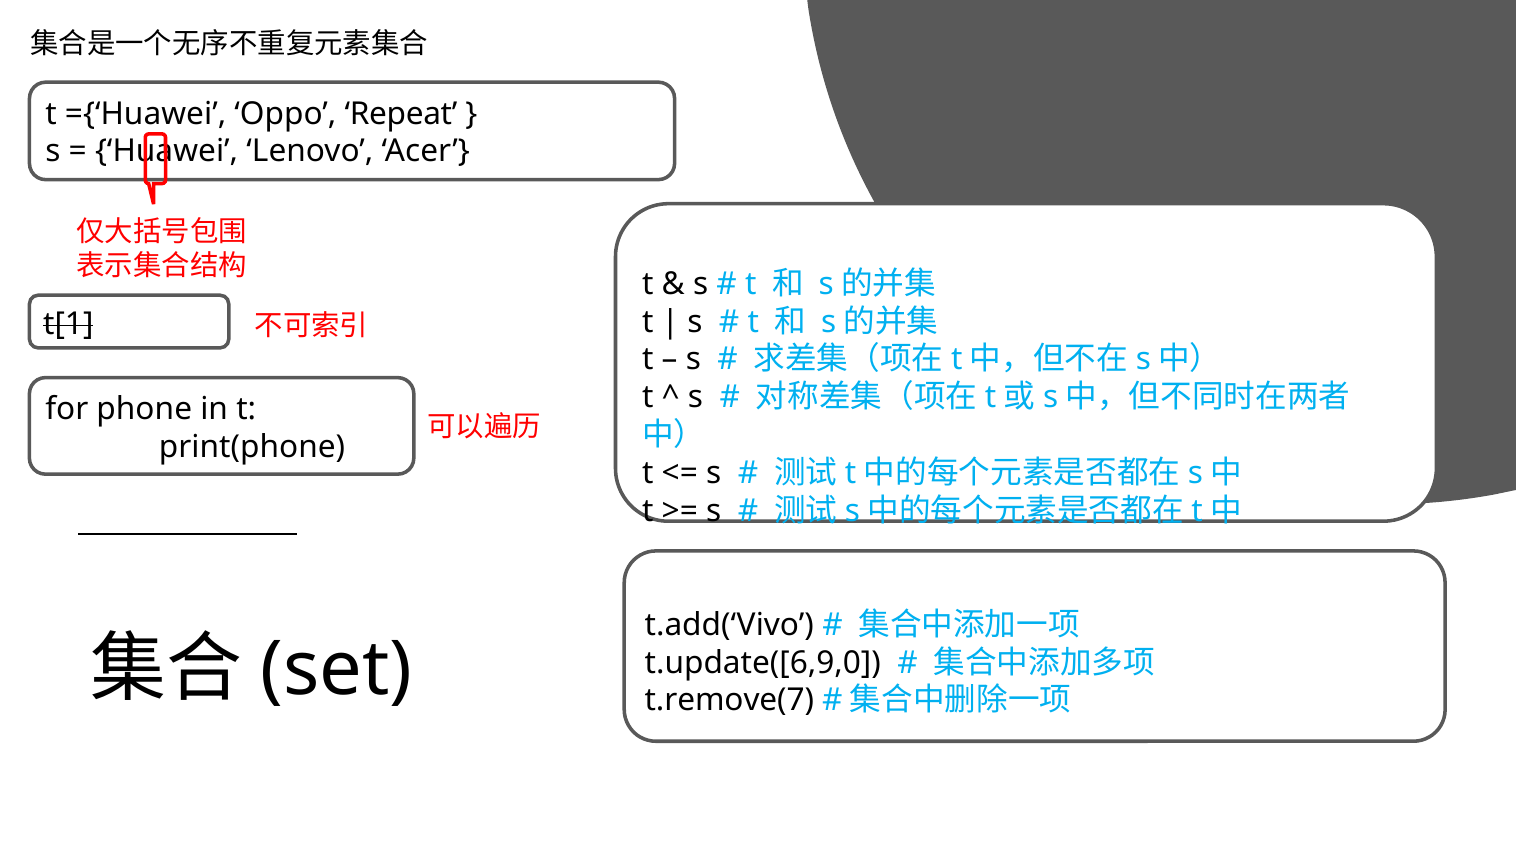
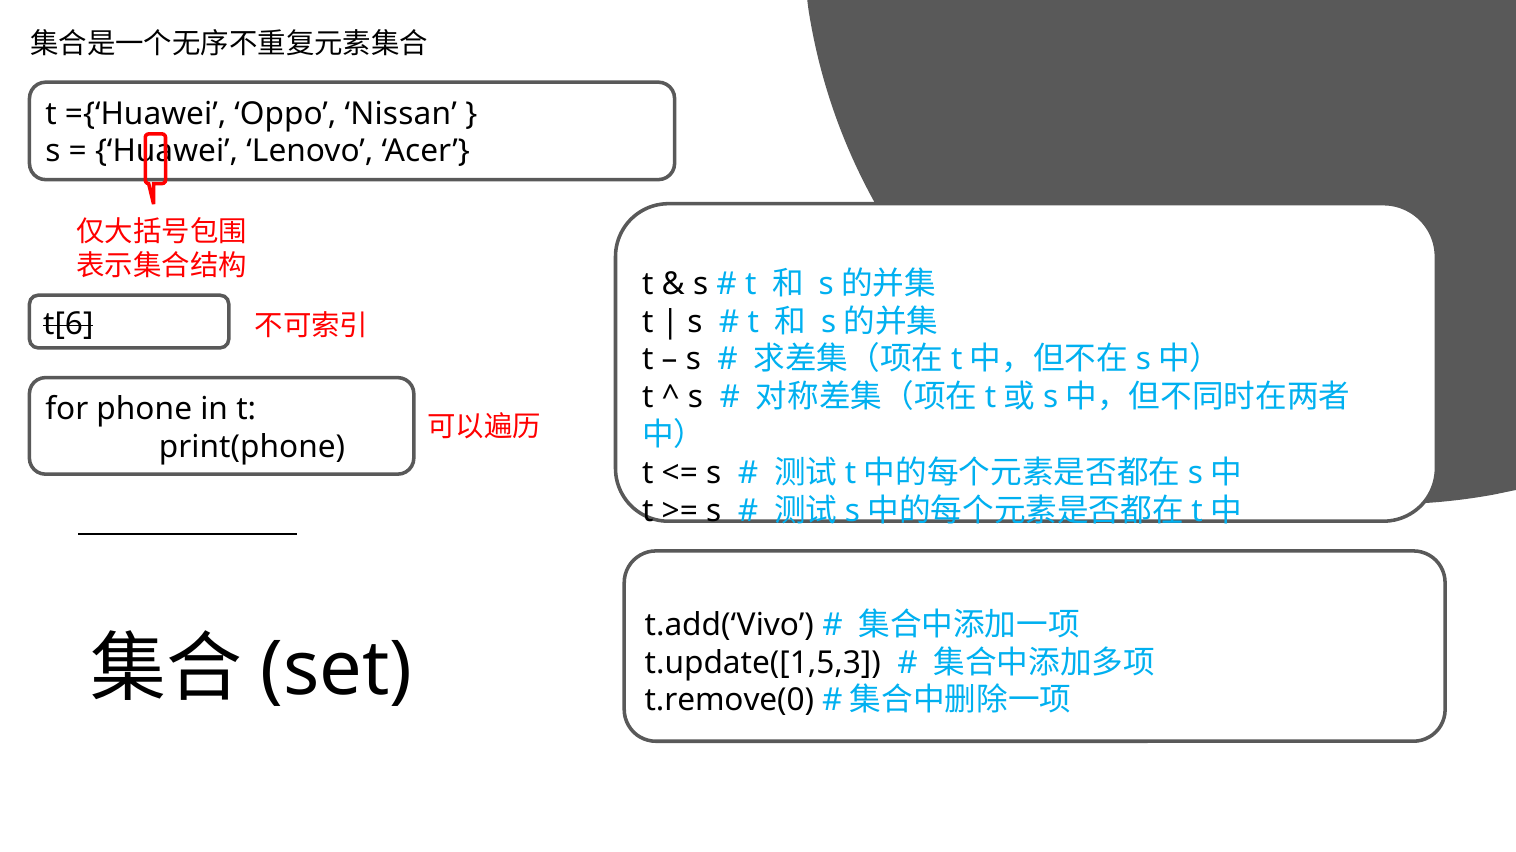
Repeat: Repeat -> Nissan (401, 114)
t[1: t[1 -> t[6 (68, 325)
t.update([6,9,0: t.update([6,9,0 -> t.update([1,5,3 (763, 663)
t.remove(7: t.remove(7 -> t.remove(0 (729, 701)
